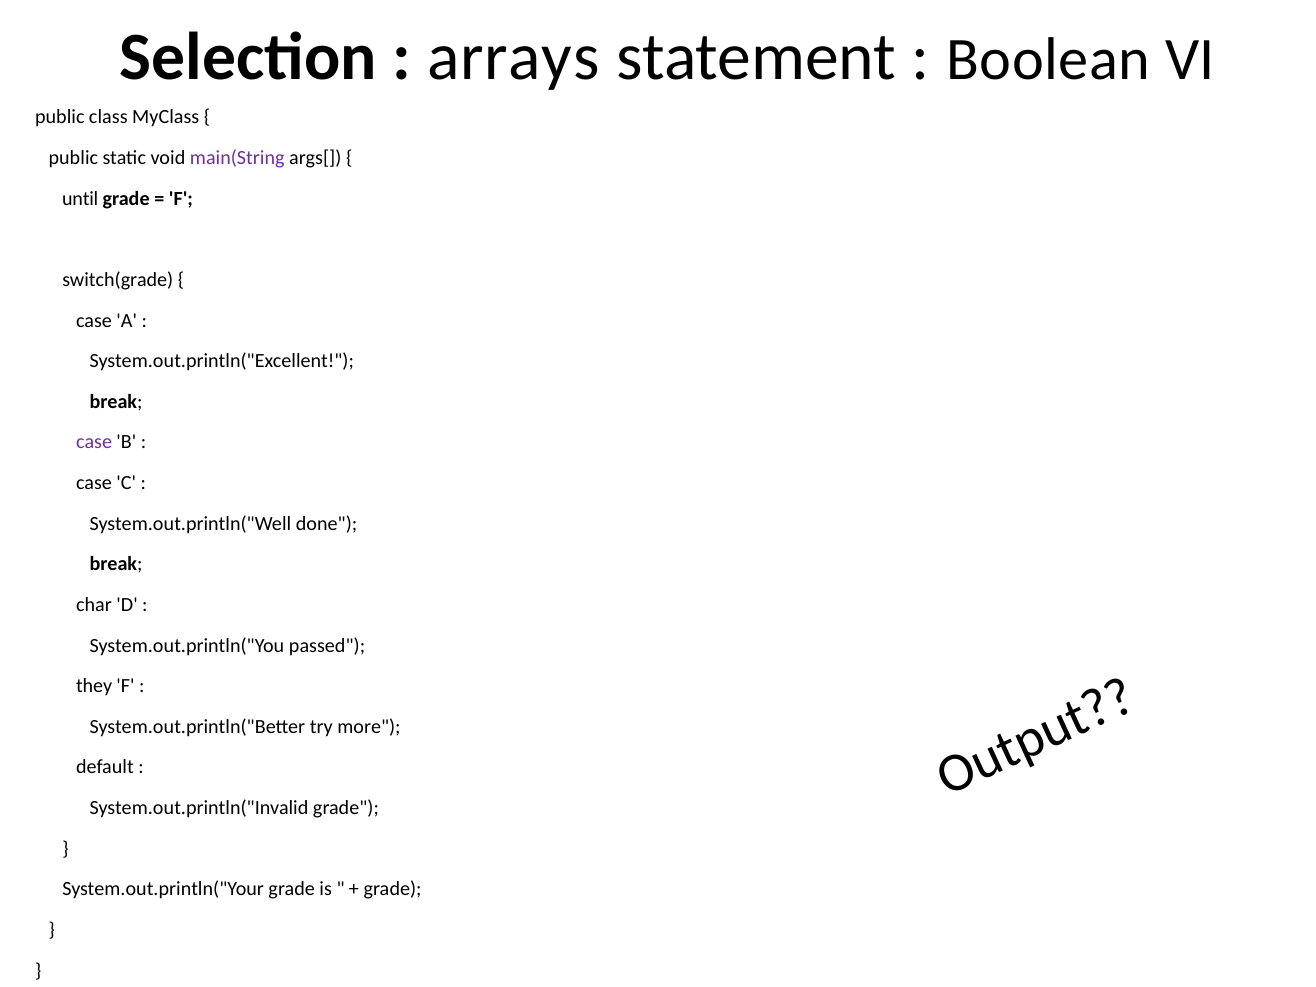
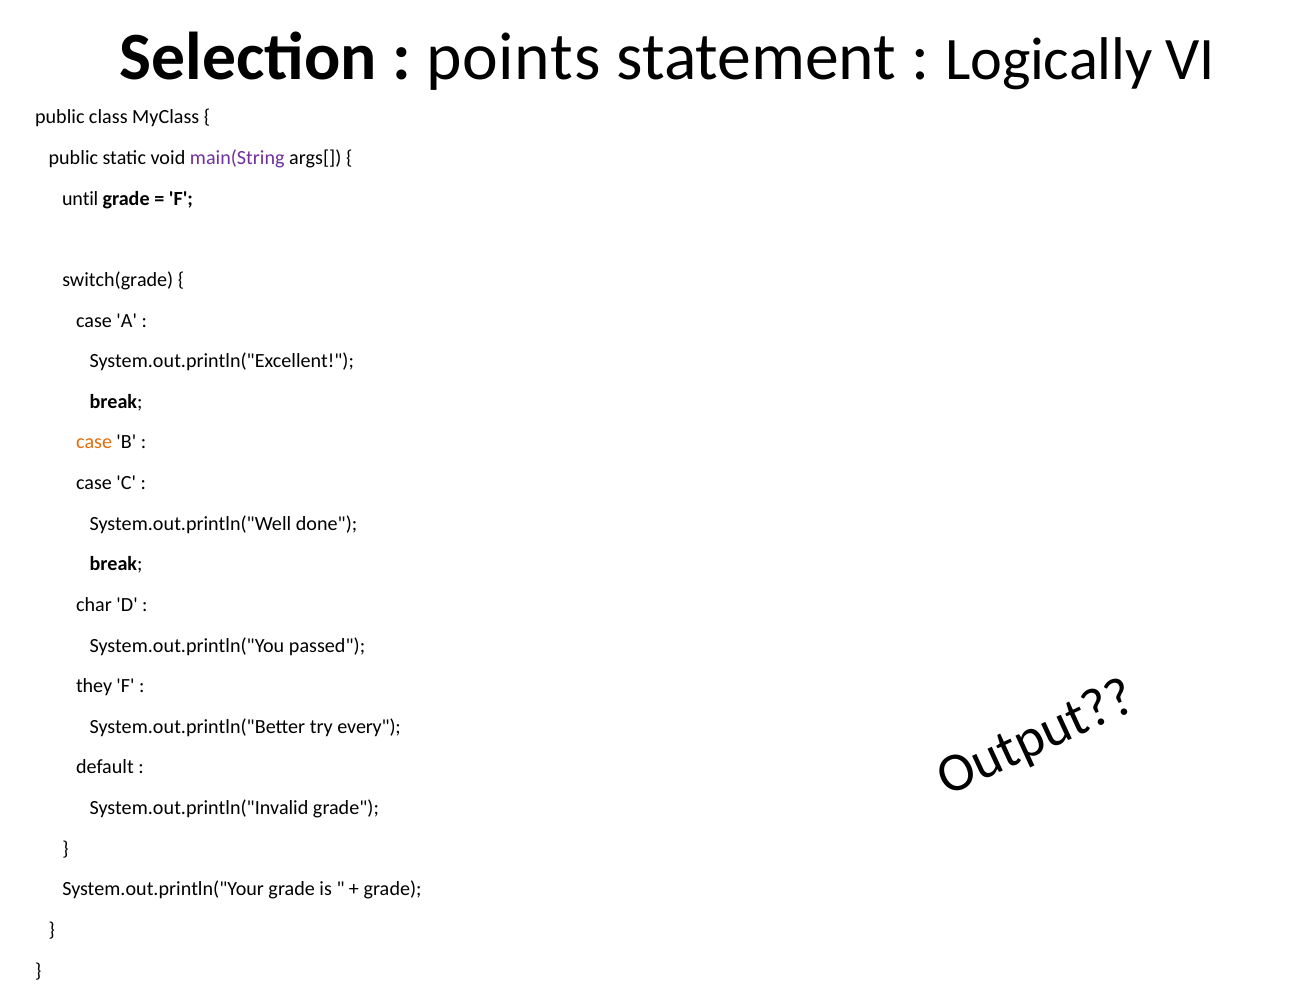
arrays: arrays -> points (513, 57)
Boolean: Boolean -> Logically (1049, 59)
case colour: purple -> orange (94, 442)
more: more -> every (369, 727)
